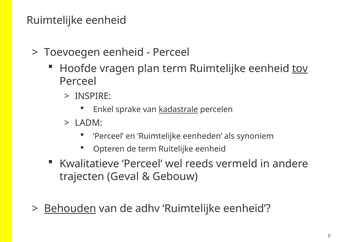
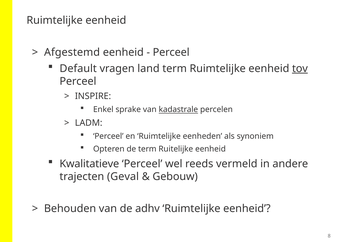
Toevoegen: Toevoegen -> Afgestemd (72, 52)
Hoofde: Hoofde -> Default (78, 68)
plan: plan -> land (148, 68)
Behouden underline: present -> none (70, 208)
